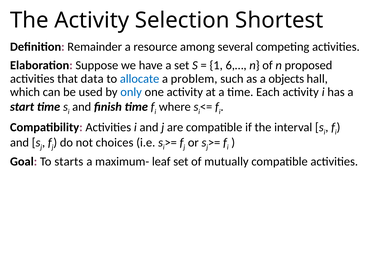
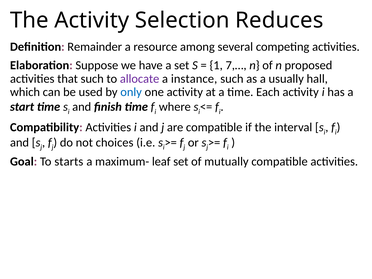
Shortest: Shortest -> Reduces (279, 20)
6,…: 6,… -> 7,… (236, 65)
that data: data -> such (92, 79)
allocate colour: blue -> purple (140, 79)
problem: problem -> instance (194, 79)
objects: objects -> usually (286, 79)
